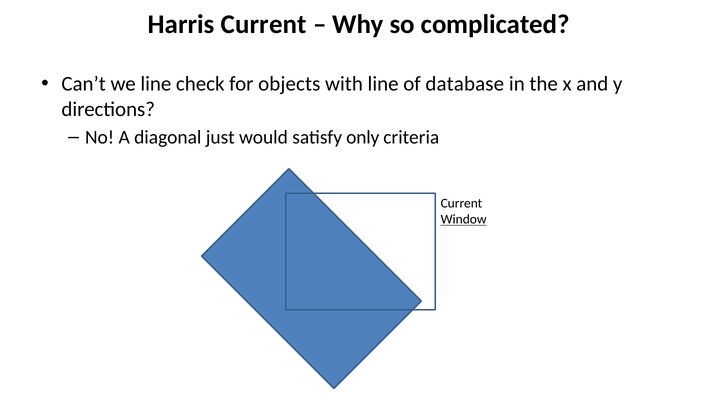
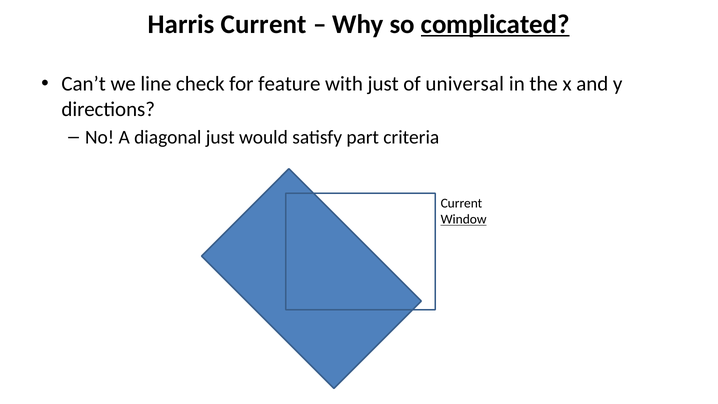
complicated underline: none -> present (495, 24)
objects: objects -> feature (289, 84)
with line: line -> just (383, 84)
database: database -> universal (465, 84)
only: only -> part (363, 137)
